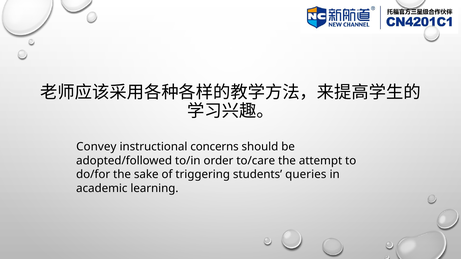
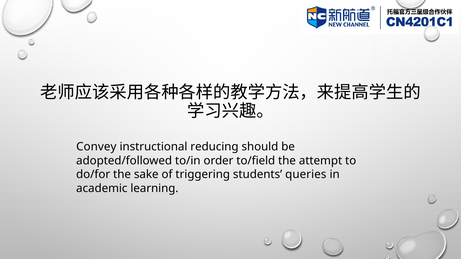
concerns: concerns -> reducing (214, 147)
to/care: to/care -> to/field (256, 161)
